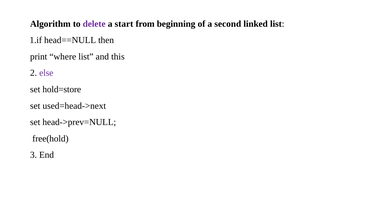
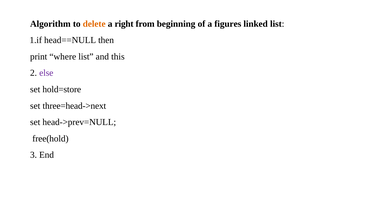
delete colour: purple -> orange (94, 24)
start: start -> right (124, 24)
second: second -> figures (228, 24)
used=head->next: used=head->next -> three=head->next (74, 106)
